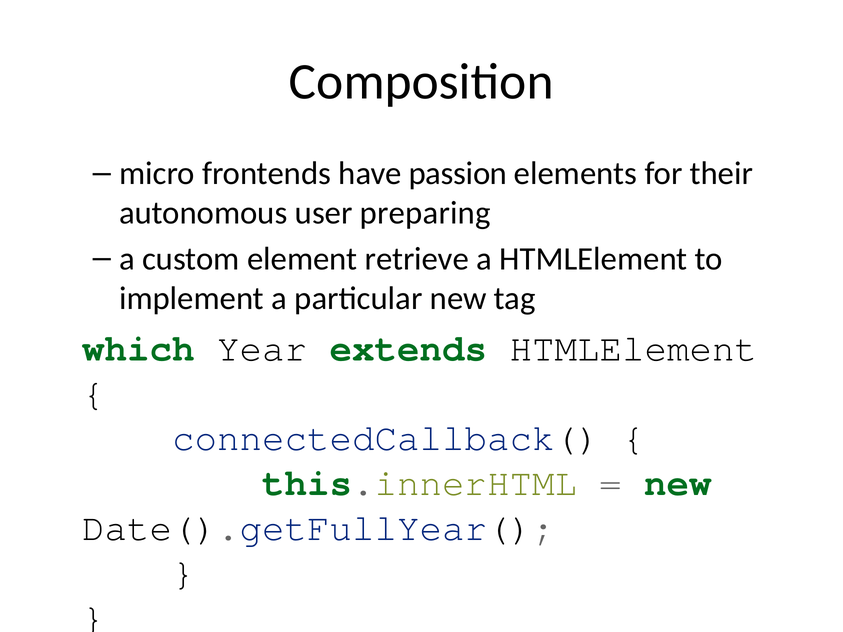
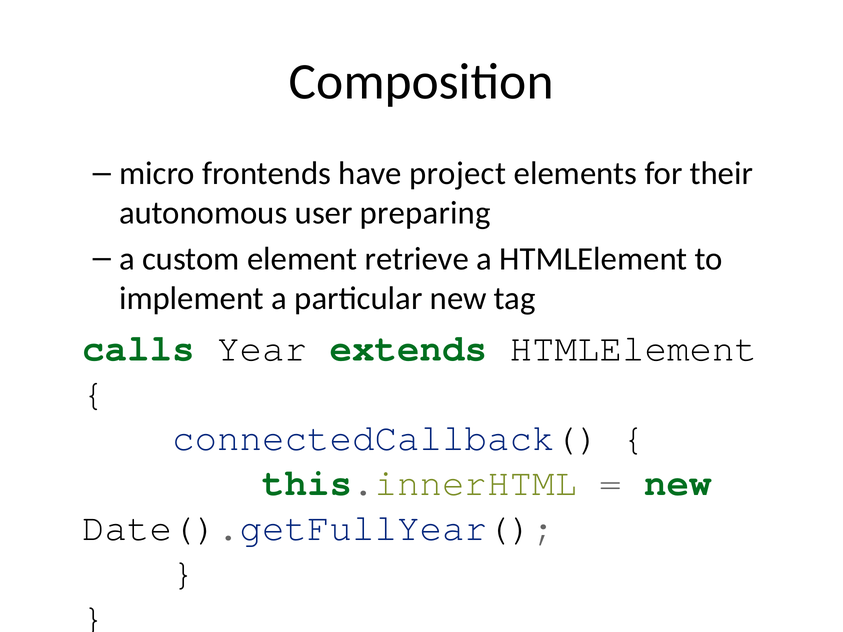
passion: passion -> project (458, 174)
which: which -> calls (138, 348)
